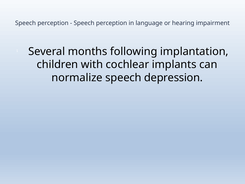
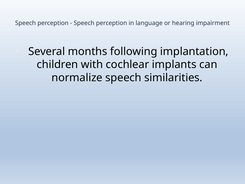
depression: depression -> similarities (173, 78)
